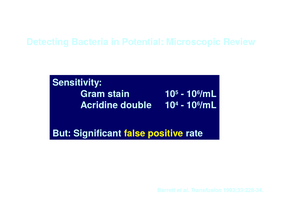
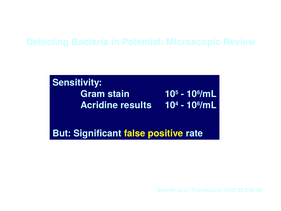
double: double -> results (136, 105)
